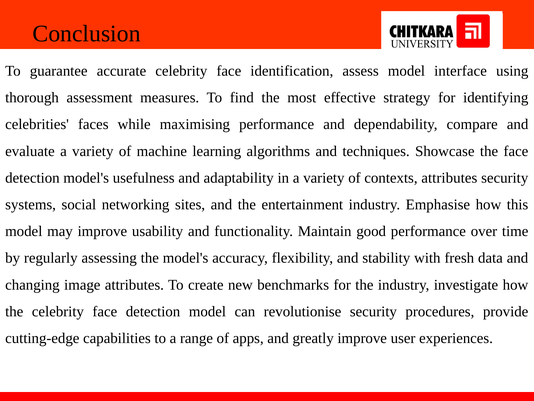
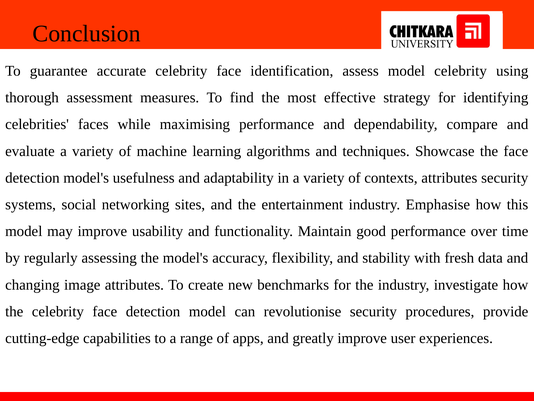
model interface: interface -> celebrity (461, 71)
